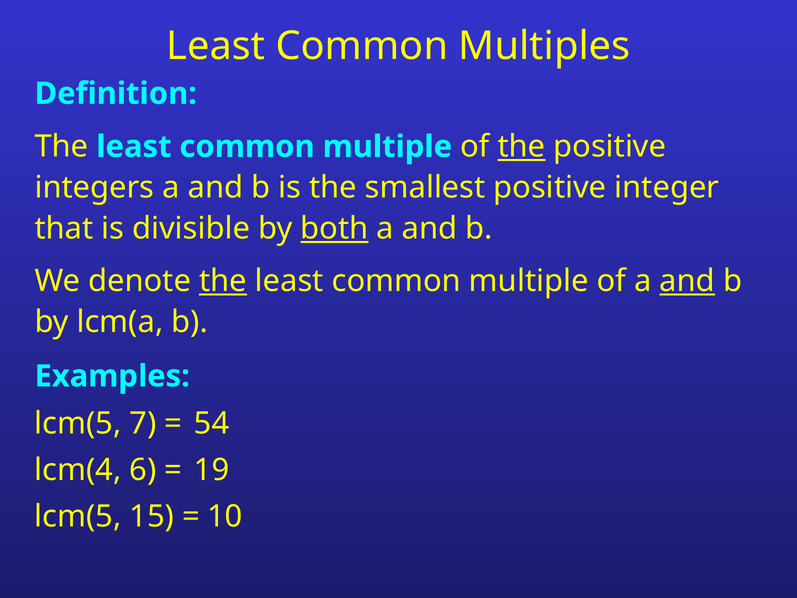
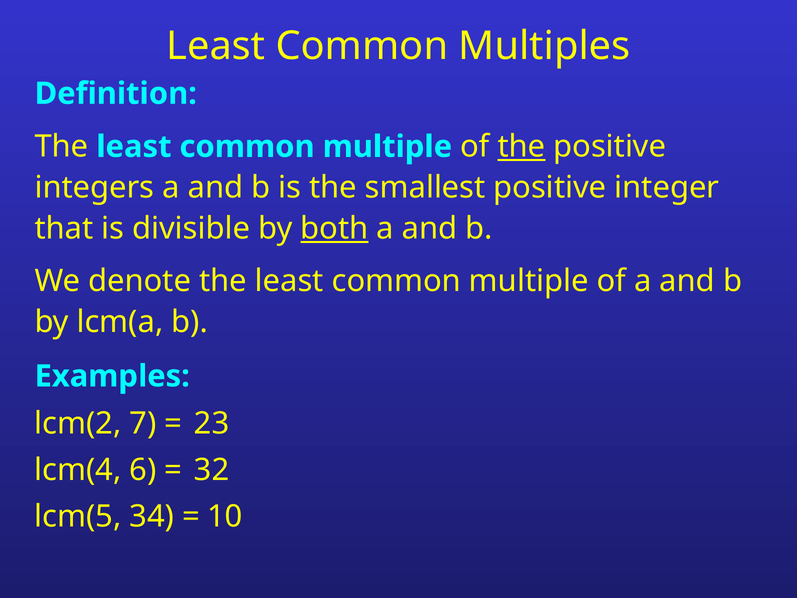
the underline: present -> none (223, 281)
and underline: present -> none (687, 281)
lcm(5: lcm(5 -> lcm(2 (78, 423)
54: 54 -> 23 (212, 423)
19: 19 -> 32 (212, 470)
15: 15 -> 34 (152, 516)
